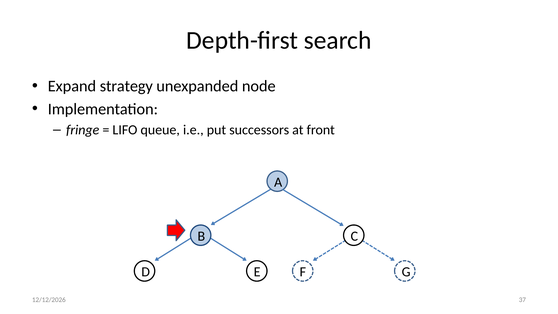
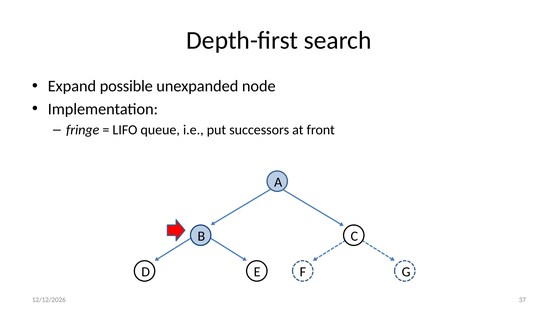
strategy: strategy -> possible (126, 86)
